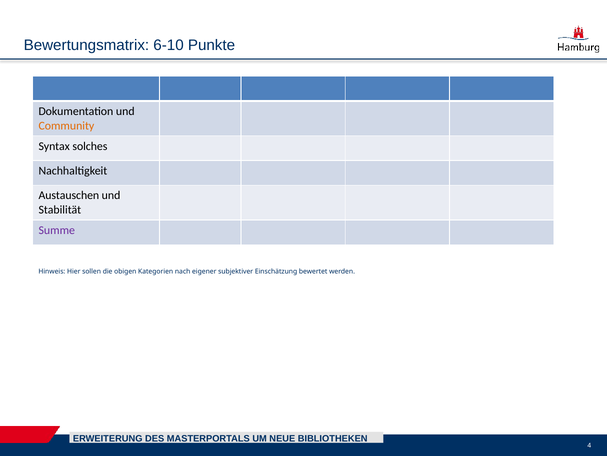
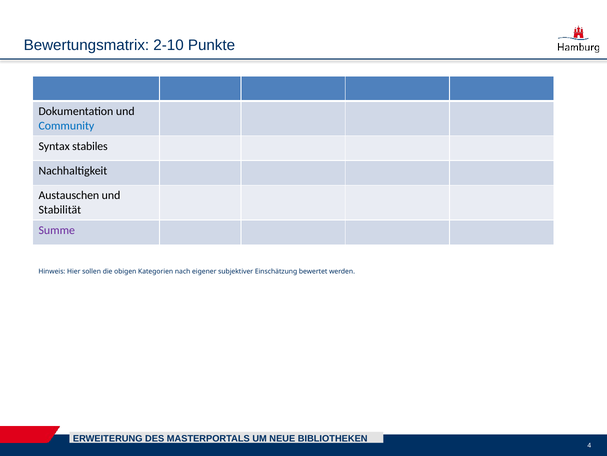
6-10: 6-10 -> 2-10 (169, 45)
Community colour: orange -> blue (66, 126)
solches: solches -> stabiles (90, 146)
